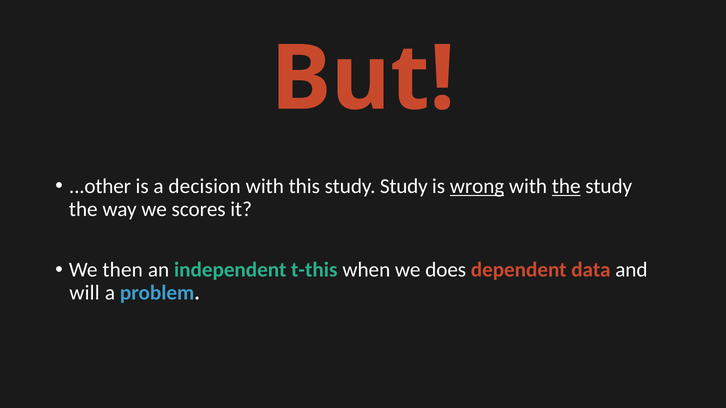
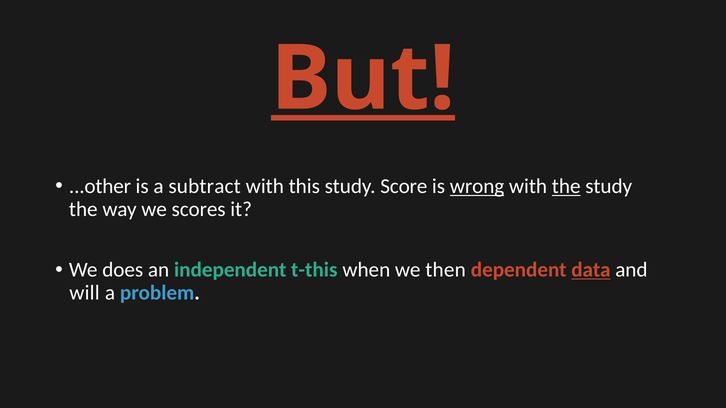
But underline: none -> present (363, 79)
decision: decision -> subtract (205, 186)
study Study: Study -> Score (404, 186)
then: then -> does (123, 270)
does: does -> then (446, 270)
data underline: none -> present (591, 270)
